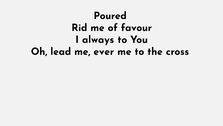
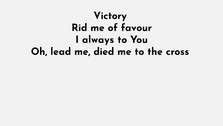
Poured: Poured -> Victory (110, 16)
ever: ever -> died (104, 51)
